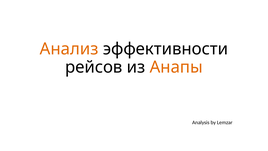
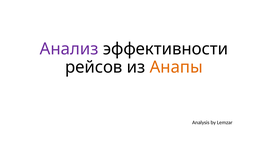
Анализ colour: orange -> purple (69, 49)
